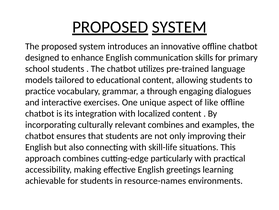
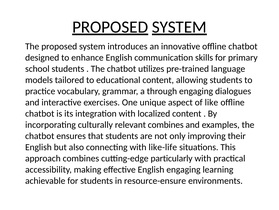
skill-life: skill-life -> like-life (163, 147)
English greetings: greetings -> engaging (183, 169)
resource-names: resource-names -> resource-ensure (155, 180)
